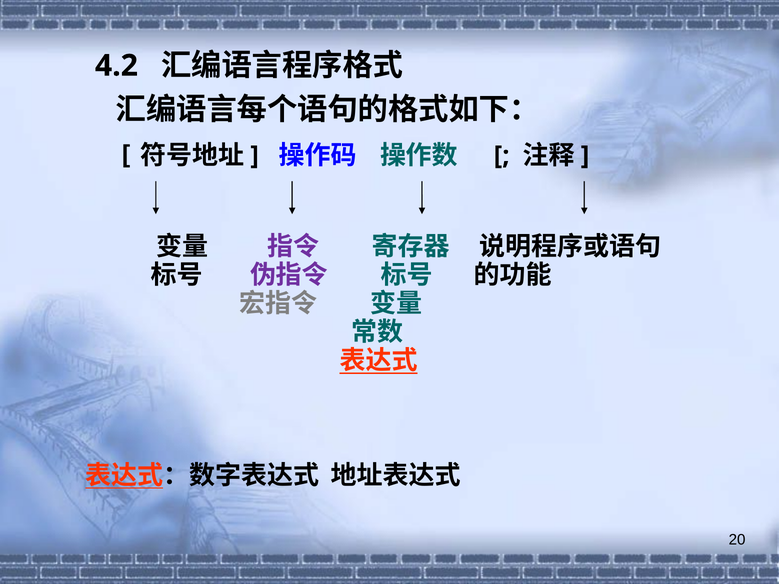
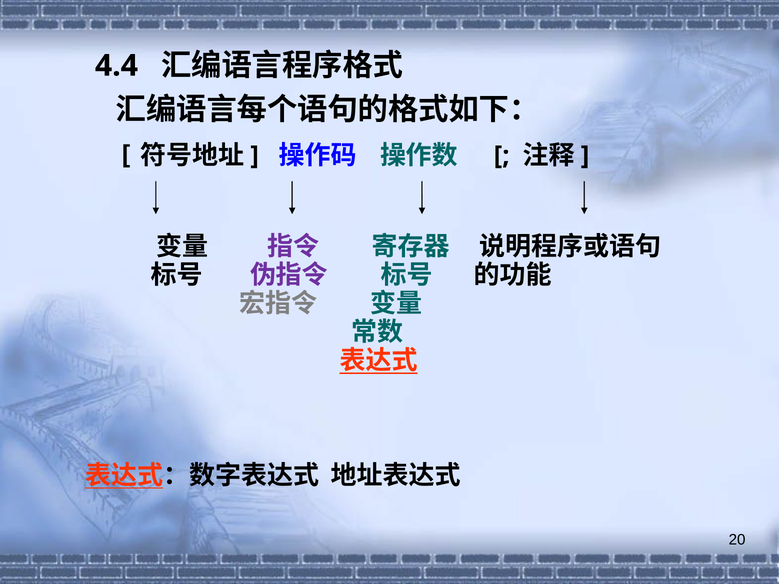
4.2: 4.2 -> 4.4 (116, 66)
